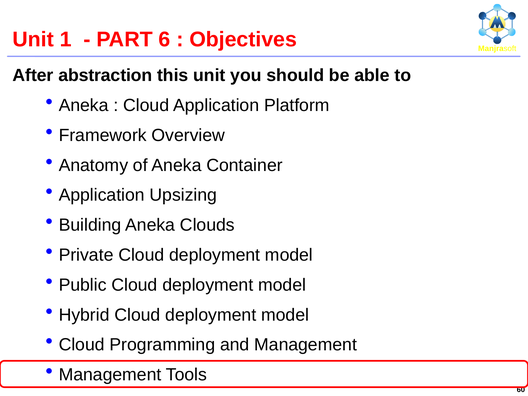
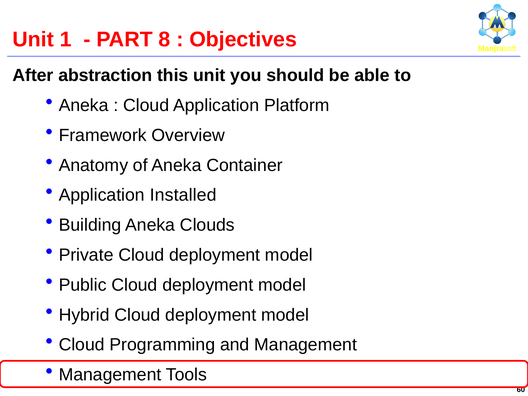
6: 6 -> 8 (165, 39)
Upsizing: Upsizing -> Installed (183, 195)
